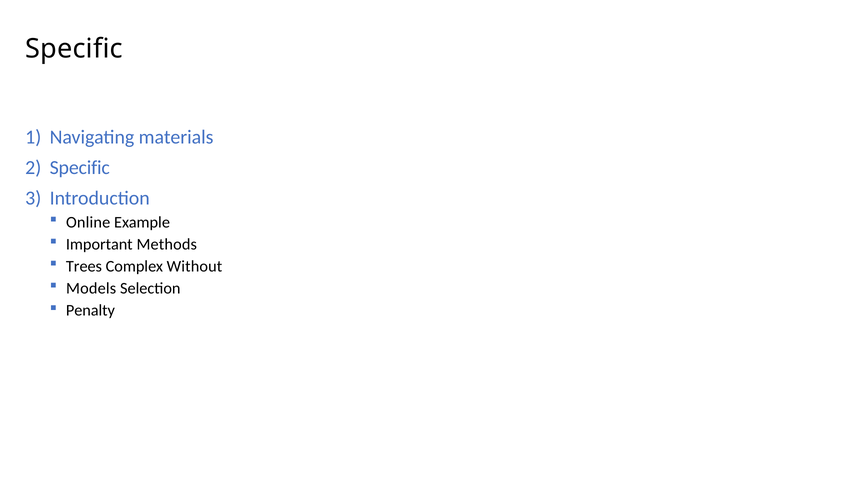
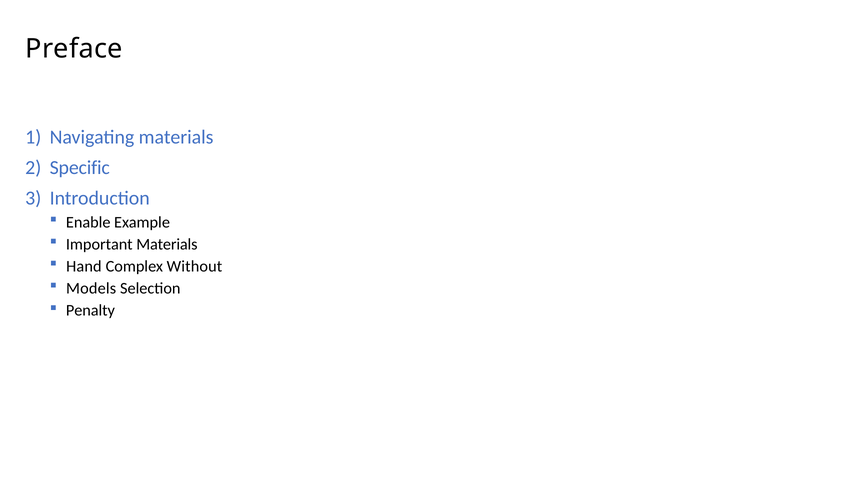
Specific: Specific -> Preface (74, 49)
Online: Online -> Enable (88, 222)
Important Methods: Methods -> Materials (167, 244)
Trees: Trees -> Hand (84, 267)
